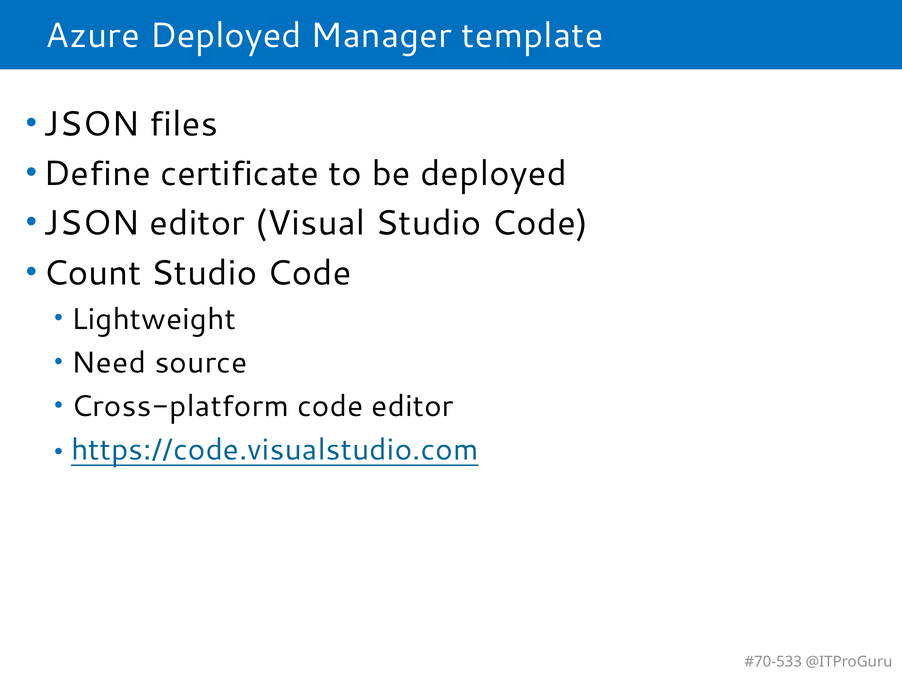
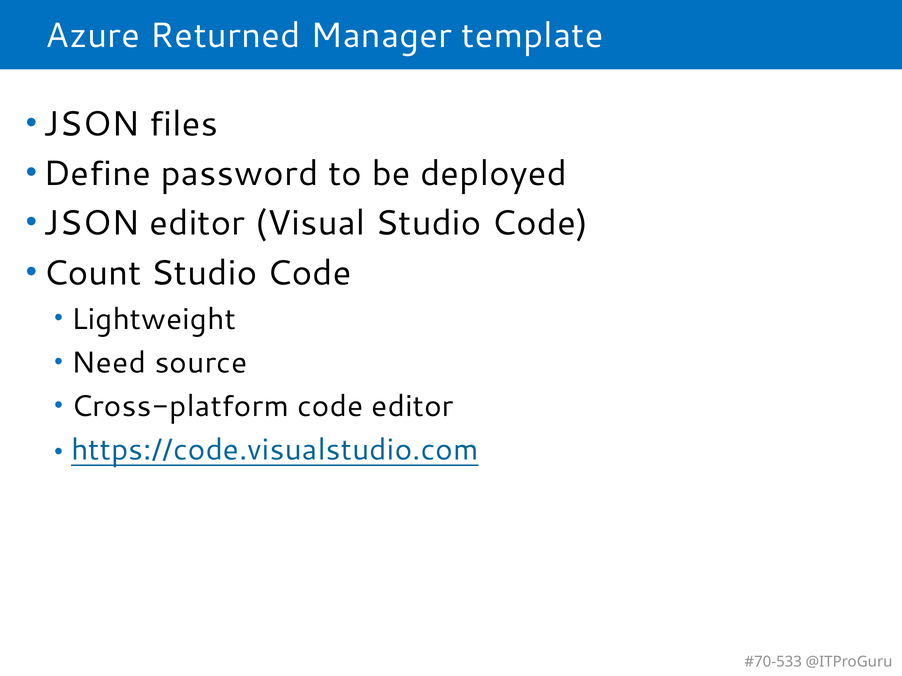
Azure Deployed: Deployed -> Returned (225, 36)
certificate: certificate -> password (240, 174)
